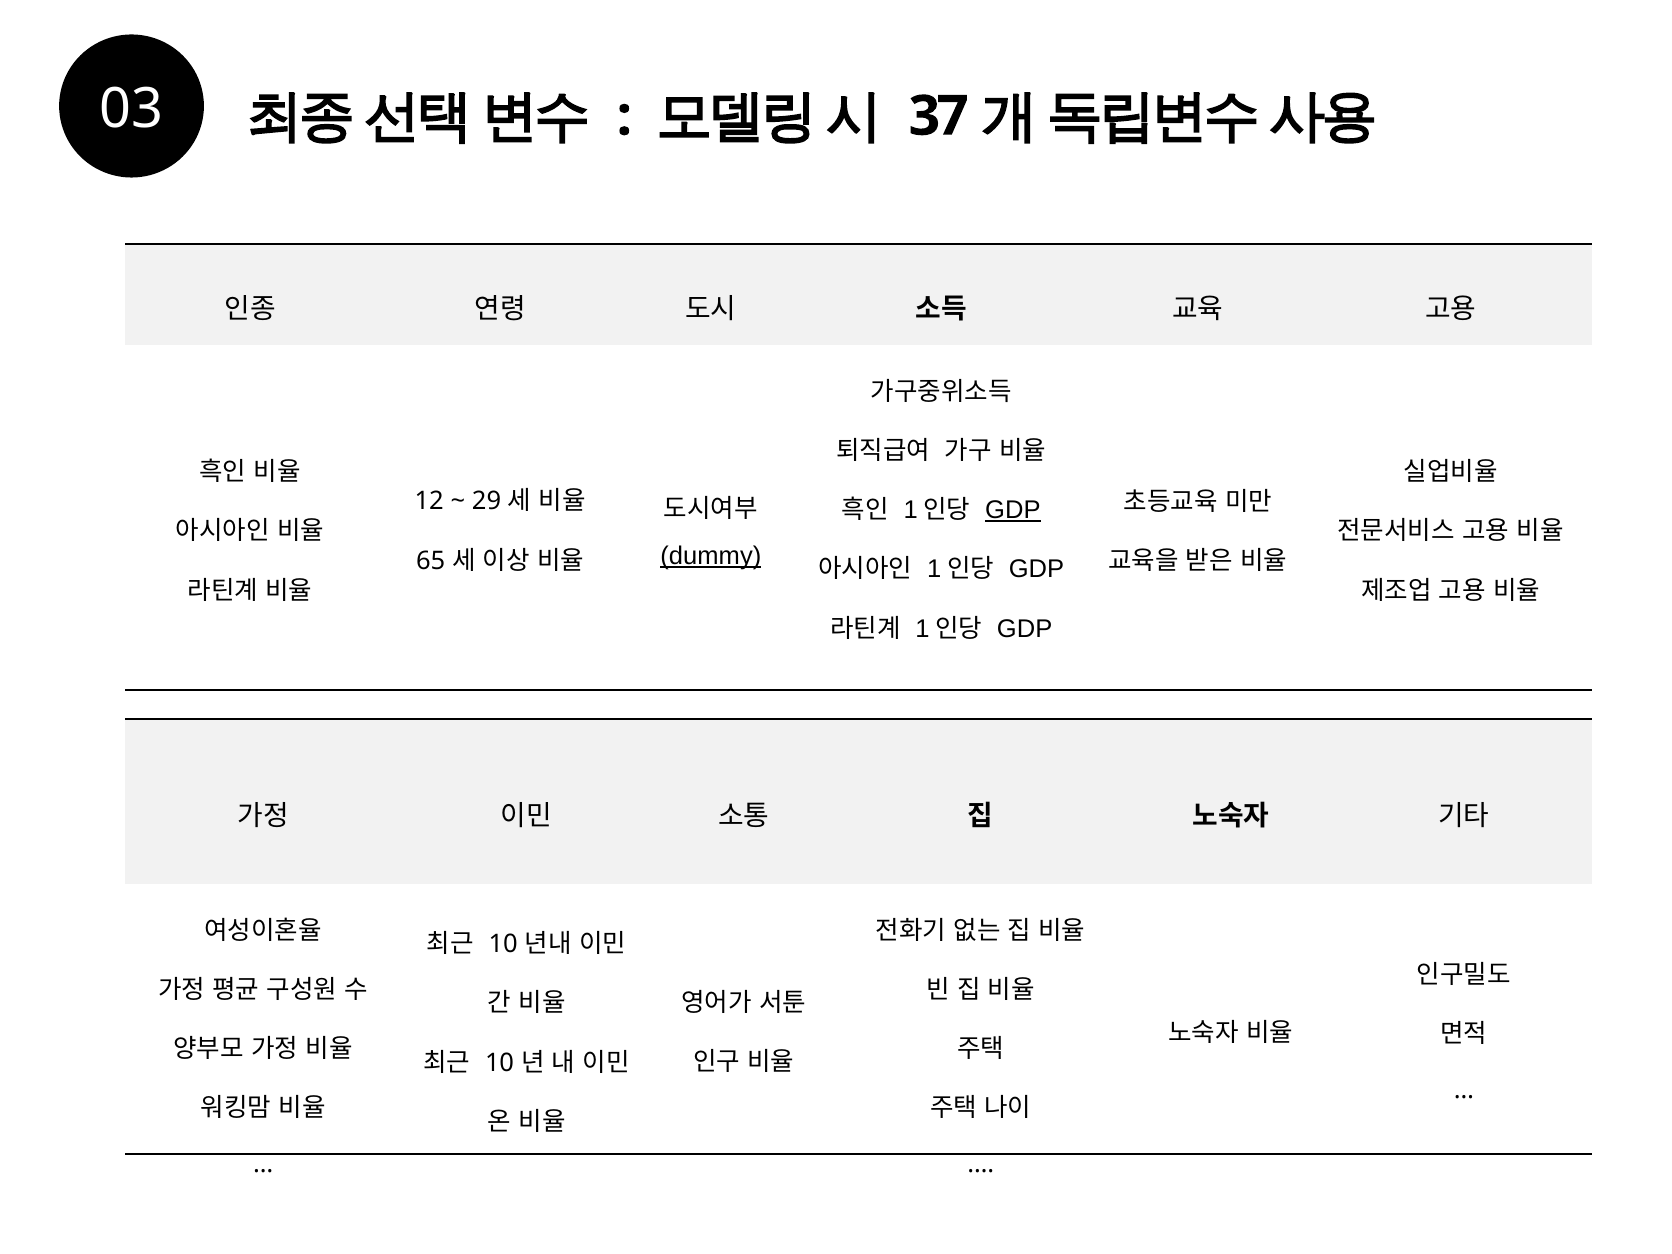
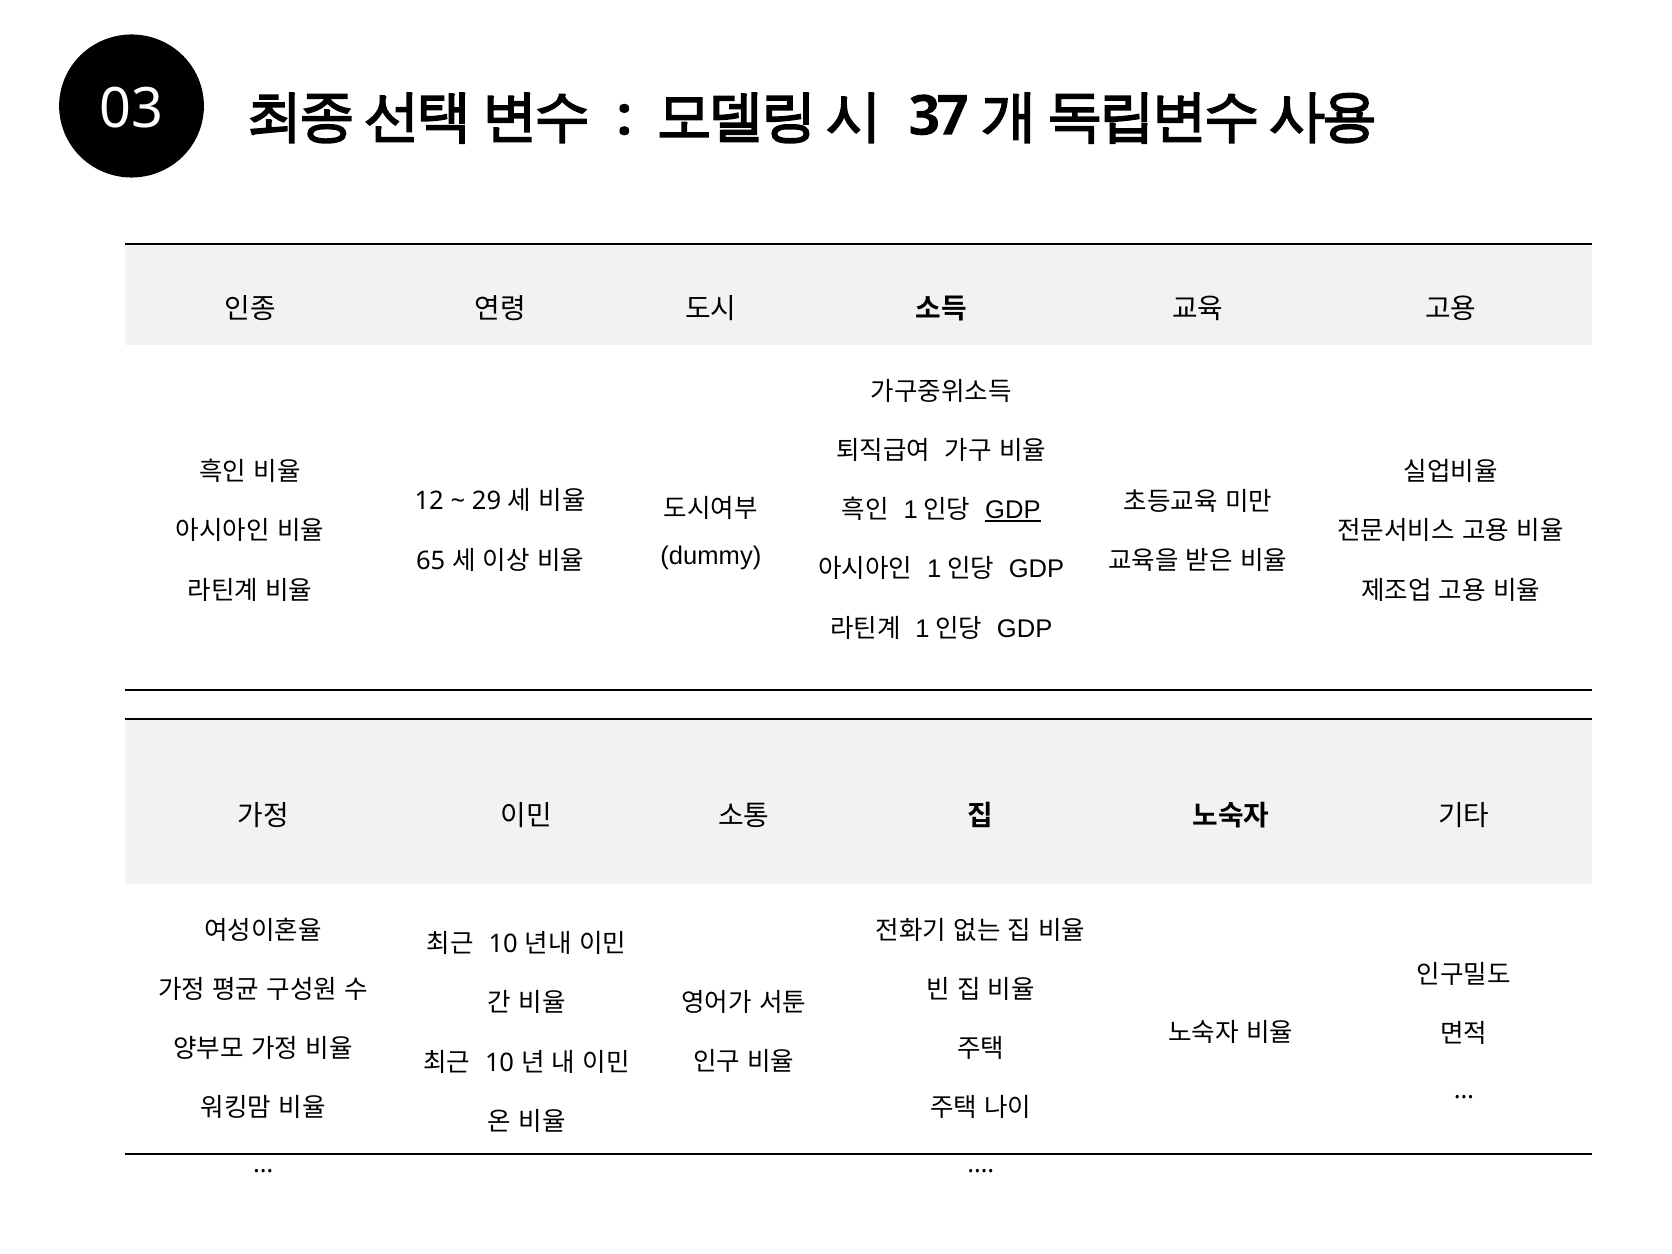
dummy underline: present -> none (711, 556)
